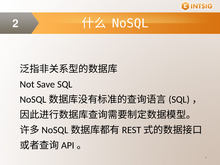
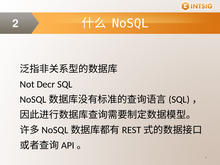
Save: Save -> Decr (46, 84)
